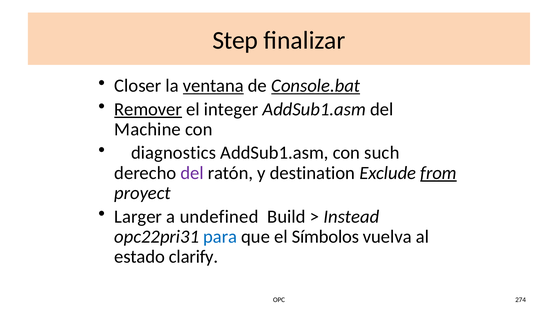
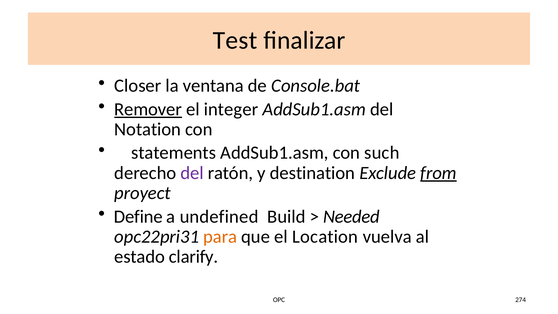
Step: Step -> Test (235, 41)
ventana underline: present -> none (213, 86)
Console.bat underline: present -> none (316, 86)
Machine: Machine -> Notation (148, 129)
diagnostics: diagnostics -> statements (174, 153)
Larger: Larger -> Define (138, 216)
Instead: Instead -> Needed (351, 216)
para colour: blue -> orange (220, 237)
Símbolos: Símbolos -> Location (325, 237)
